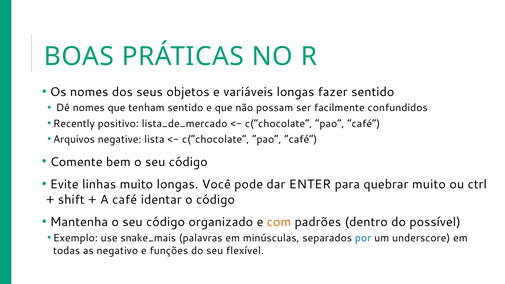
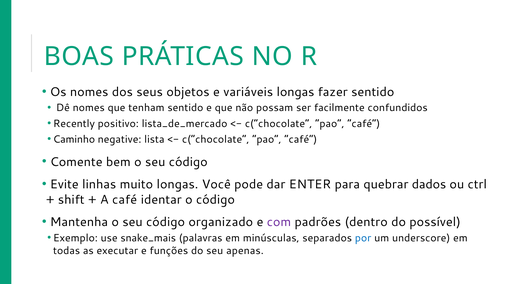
Arquivos: Arquivos -> Caminho (74, 139)
quebrar muito: muito -> dados (429, 184)
com colour: orange -> purple (279, 222)
negativo: negativo -> executar (117, 251)
flexível: flexível -> apenas (245, 251)
